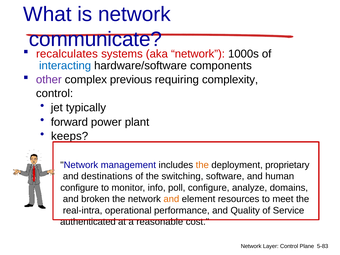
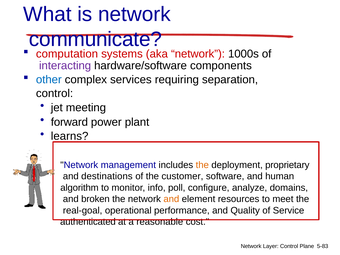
recalculates: recalculates -> computation (67, 54)
interacting colour: blue -> purple (65, 66)
other colour: purple -> blue (49, 80)
previous: previous -> services (131, 80)
complexity: complexity -> separation (230, 80)
typically: typically -> meeting (86, 108)
keeps: keeps -> learns (70, 136)
switching: switching -> customer (182, 176)
configure: configure -> algorithm (79, 188)
real-intra: real-intra -> real-goal (83, 210)
